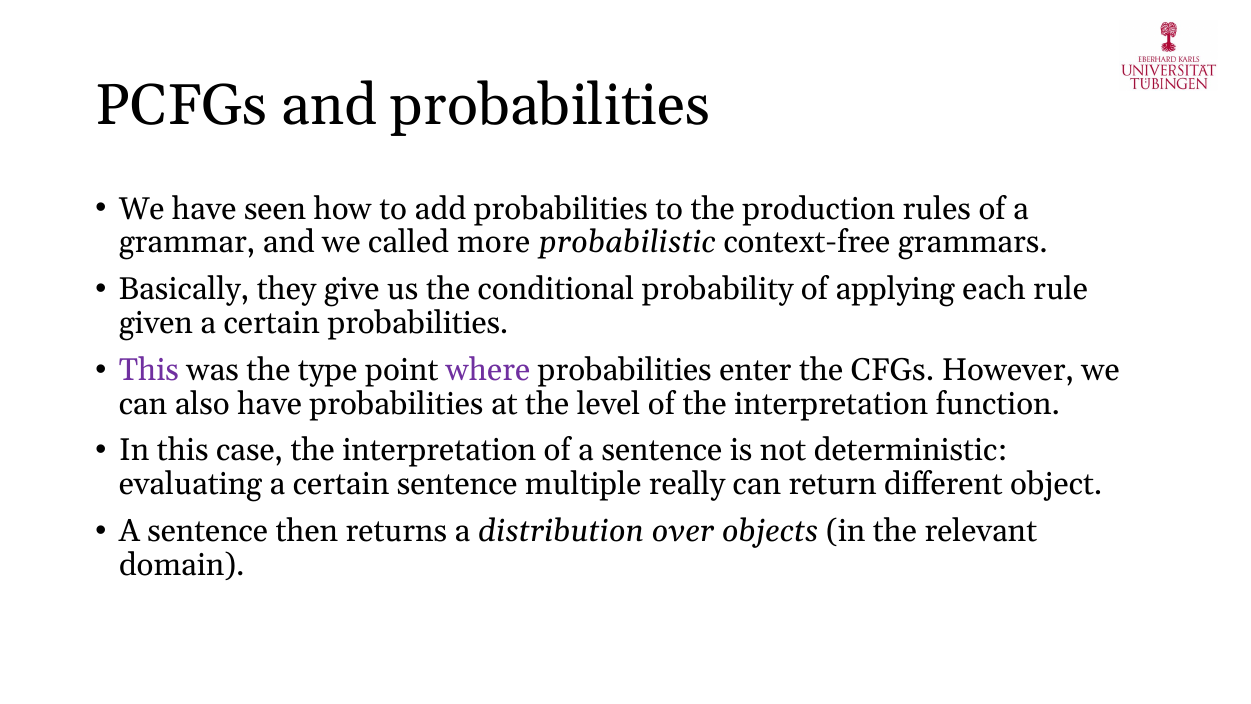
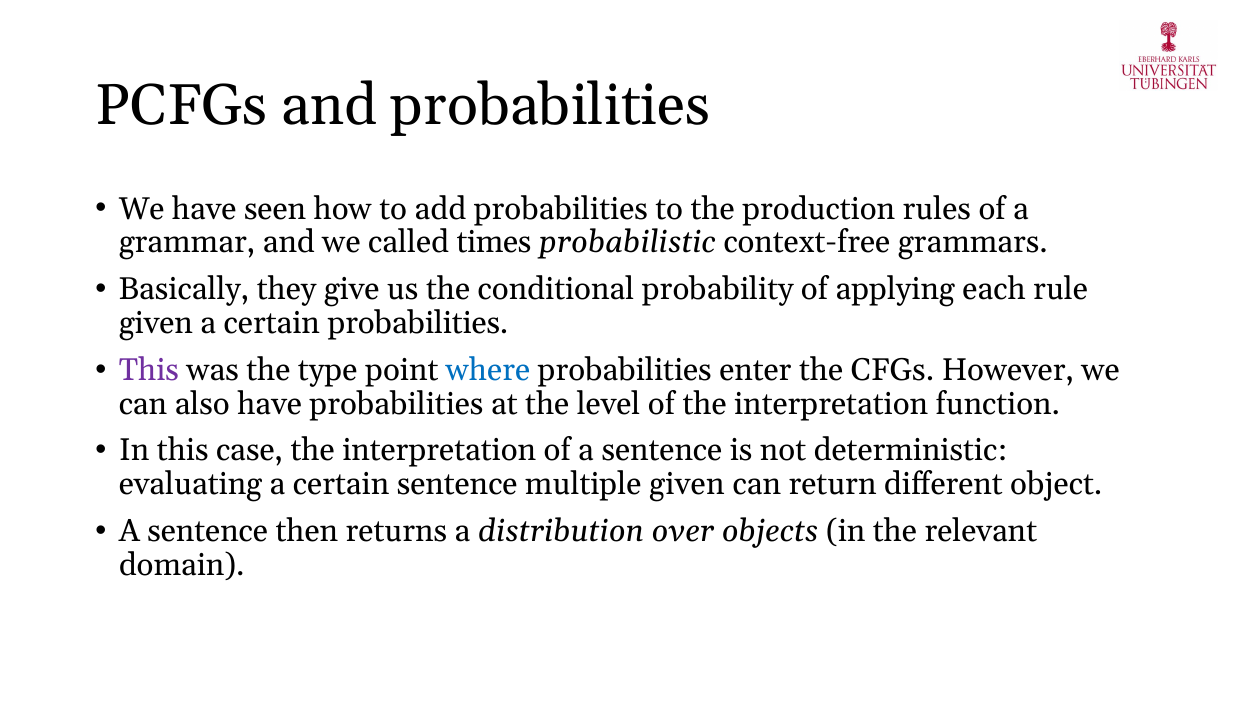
more: more -> times (494, 242)
where colour: purple -> blue (488, 370)
multiple really: really -> given (687, 484)
